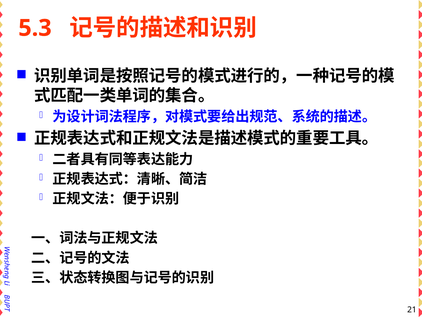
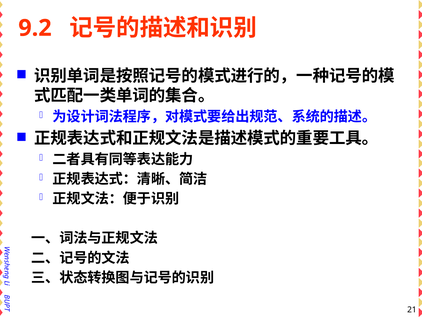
5.3: 5.3 -> 9.2 (35, 28)
